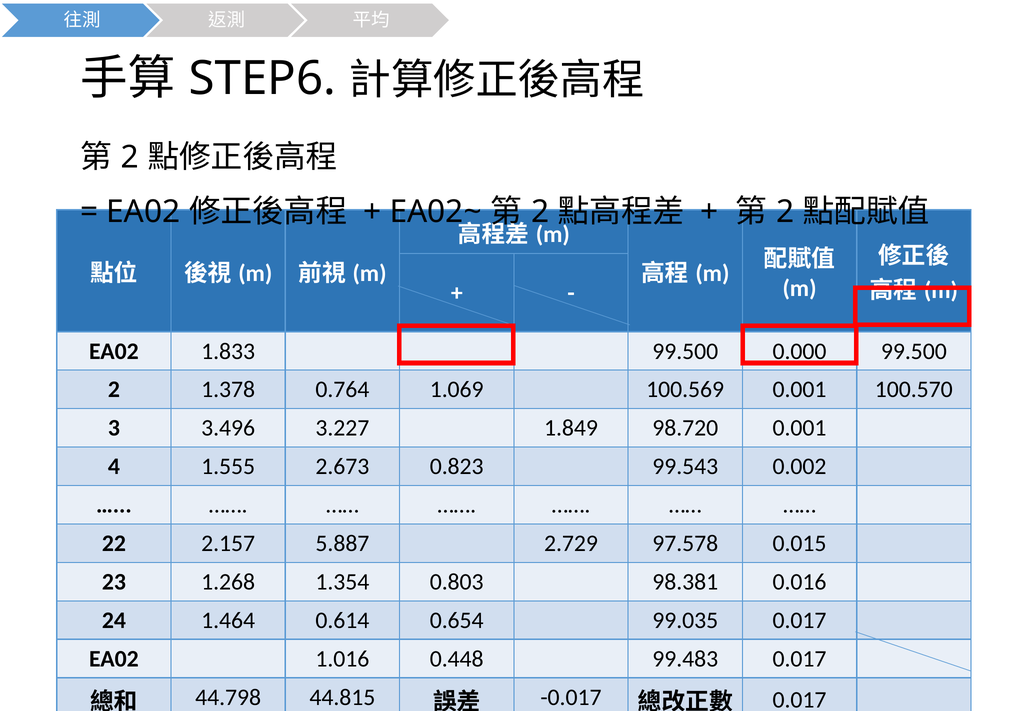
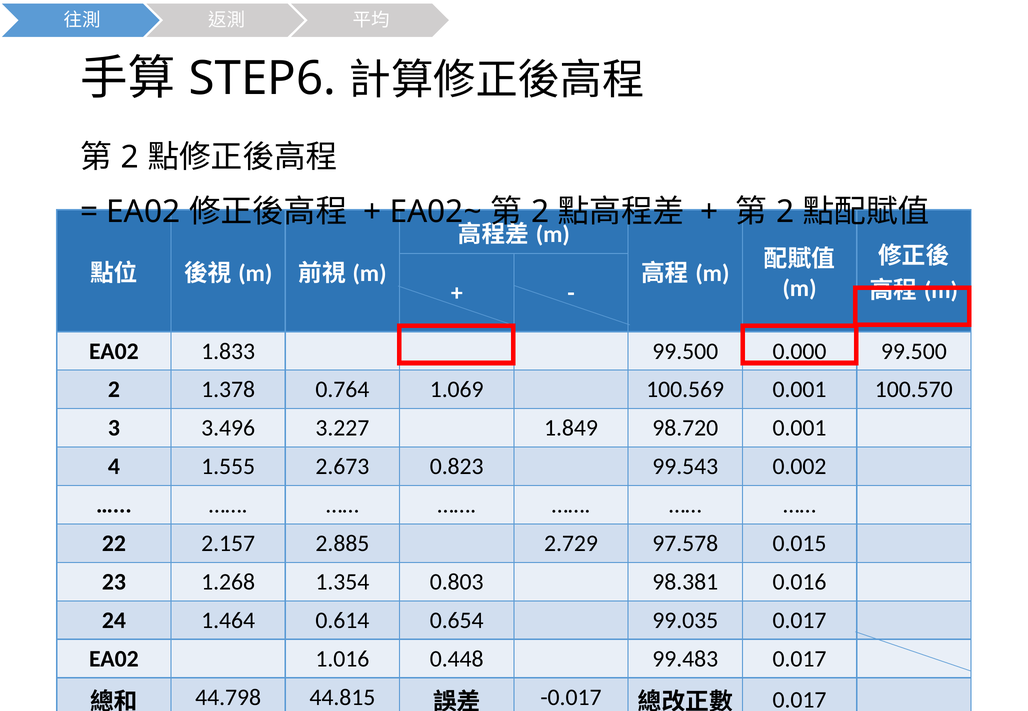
5.887: 5.887 -> 2.885 (342, 544)
